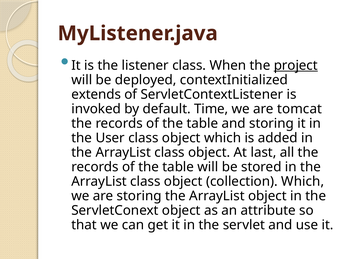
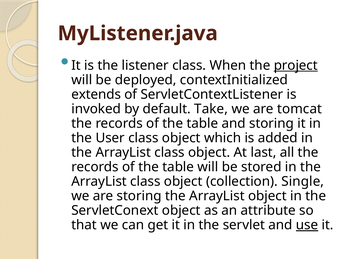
Time: Time -> Take (211, 109)
collection Which: Which -> Single (303, 181)
use underline: none -> present (307, 225)
